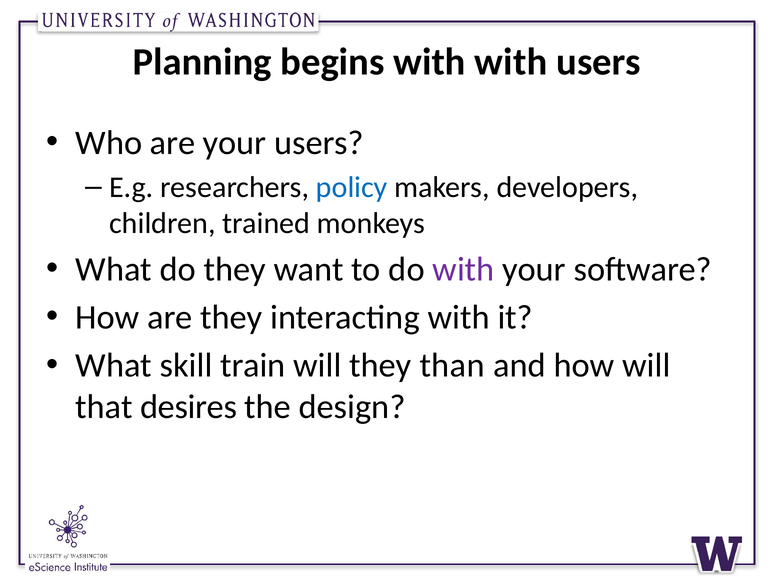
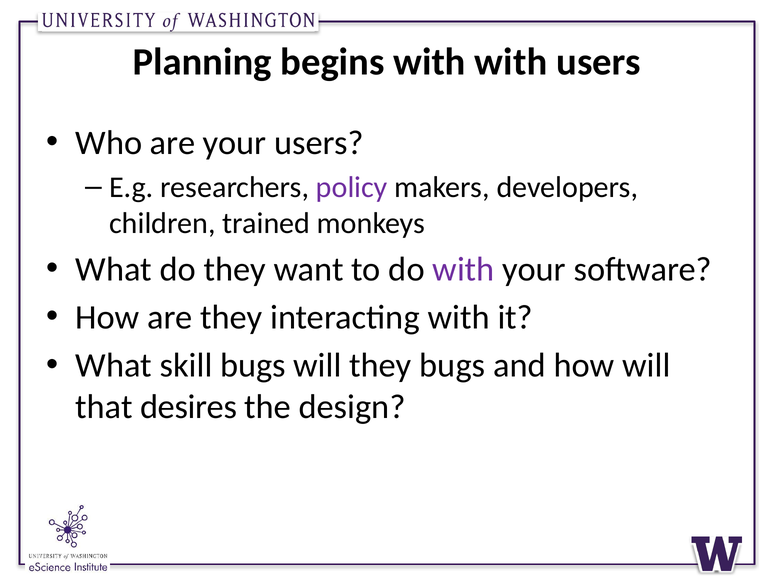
policy colour: blue -> purple (352, 187)
skill train: train -> bugs (253, 366)
they than: than -> bugs (452, 366)
